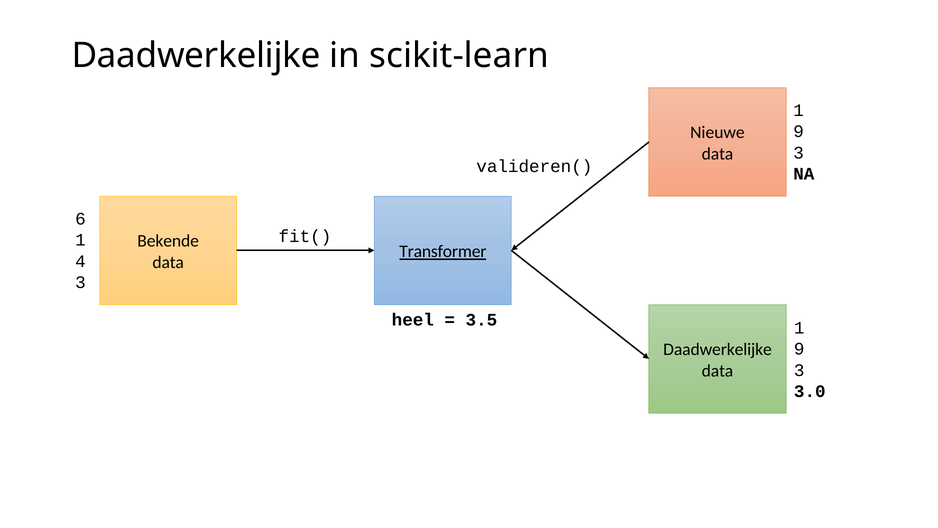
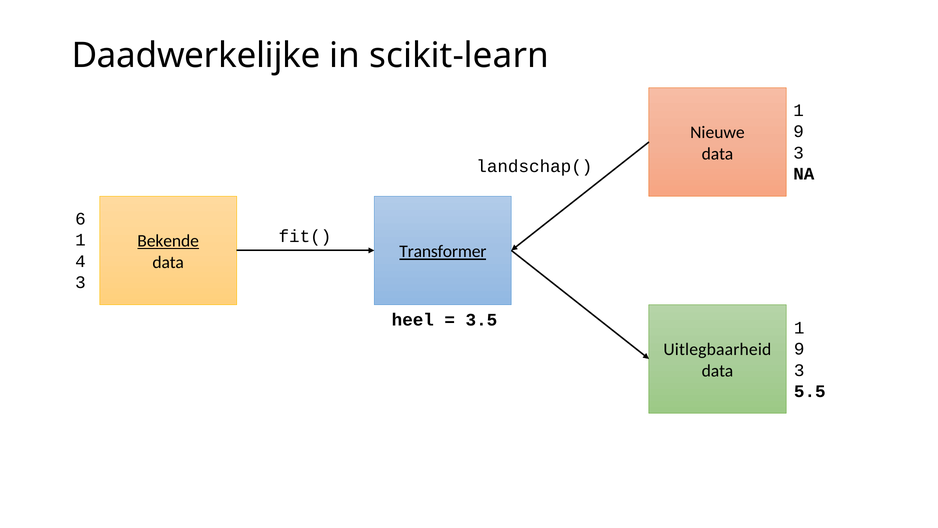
valideren(: valideren( -> landschap( (534, 166)
Bekende underline: none -> present (168, 241)
Daadwerkelijke: Daadwerkelijke -> Uitlegbaarheid (717, 349)
3.0: 3.0 -> 5.5 (810, 391)
